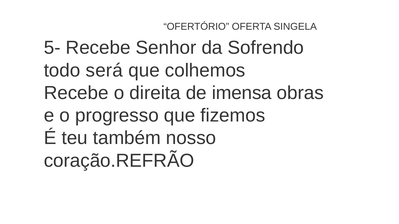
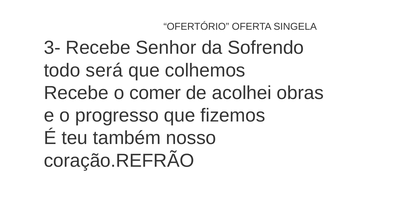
5-: 5- -> 3- (52, 48)
direita: direita -> comer (155, 93)
imensa: imensa -> acolhei (242, 93)
